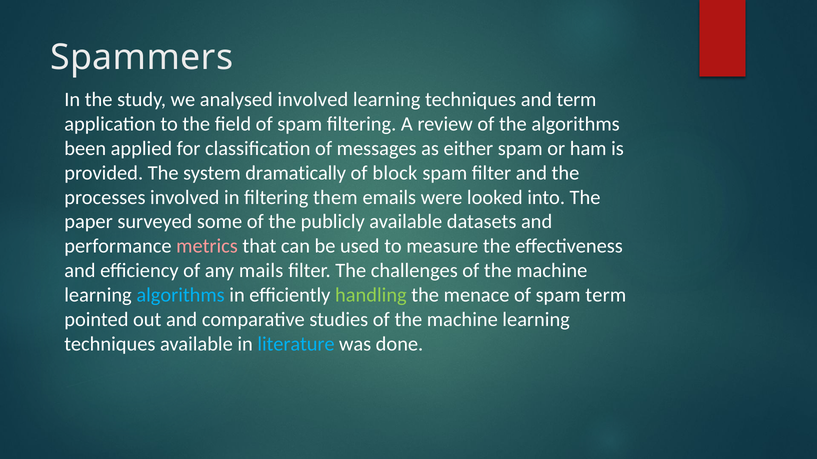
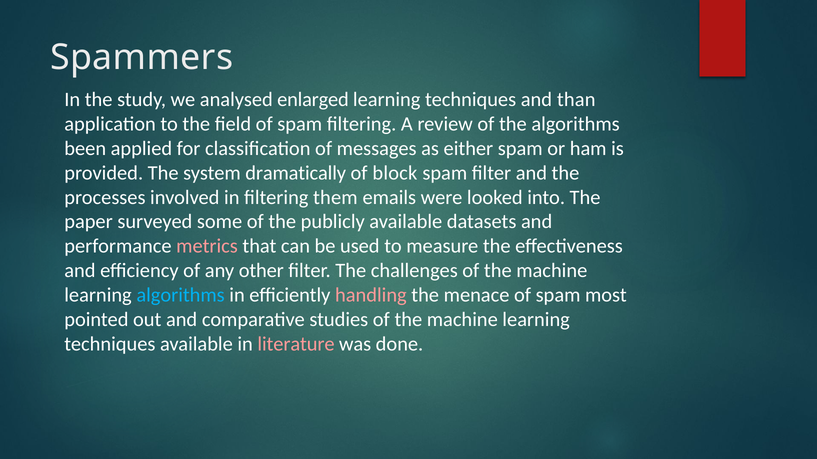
analysed involved: involved -> enlarged (313, 99)
and term: term -> than (576, 99)
mails: mails -> other (261, 271)
handling colour: light green -> pink (371, 296)
spam term: term -> most (606, 296)
literature colour: light blue -> pink (296, 345)
